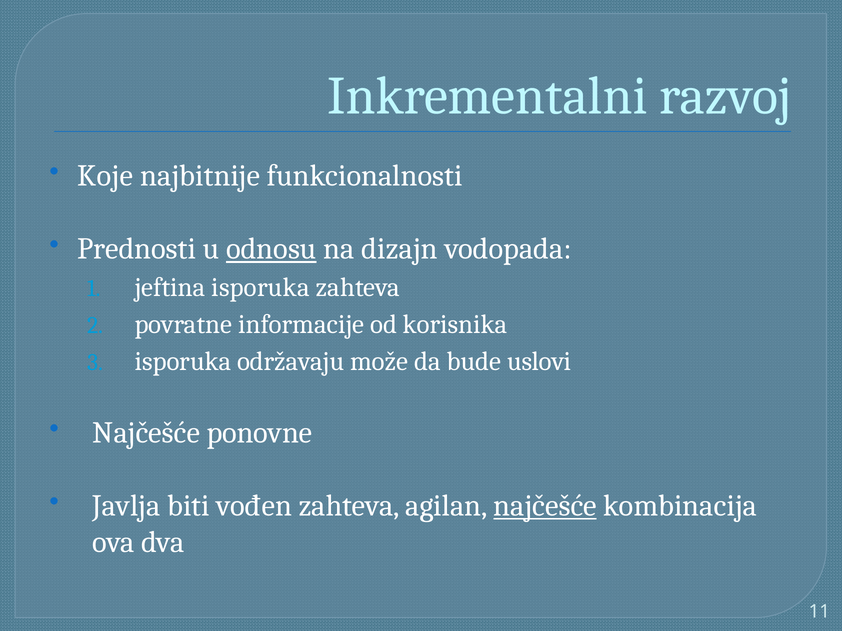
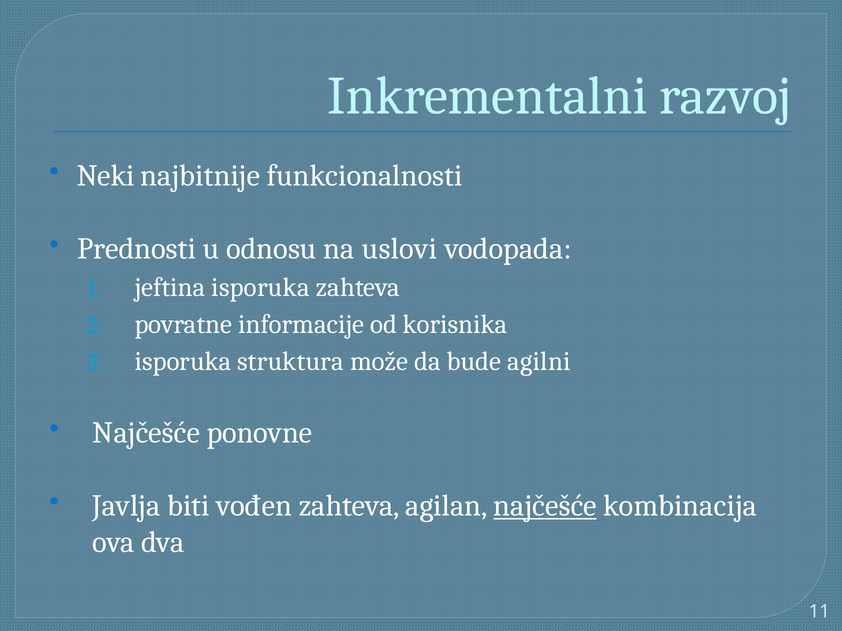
Koje: Koje -> Neki (106, 176)
odnosu underline: present -> none (271, 249)
dizajn: dizajn -> uslovi (399, 249)
održavaju: održavaju -> struktura (291, 362)
uslovi: uslovi -> agilni (539, 362)
